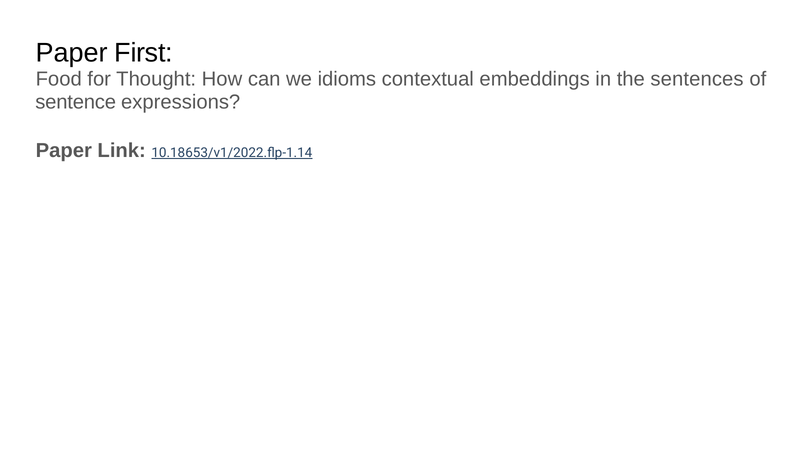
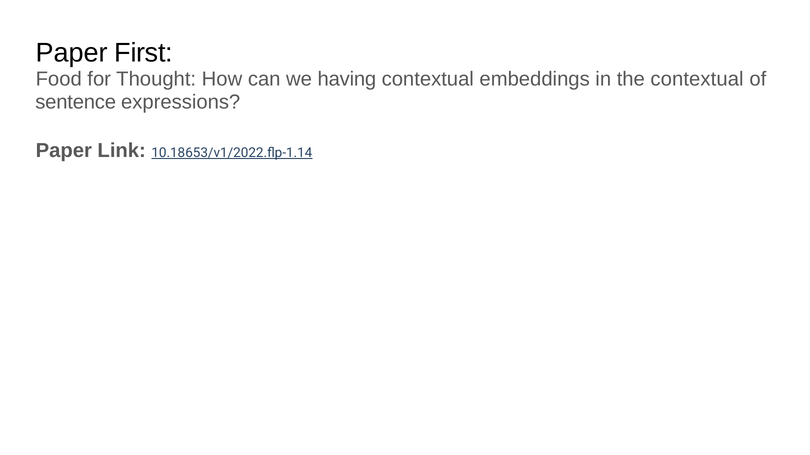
idioms: idioms -> having (347, 79)
the sentences: sentences -> contextual (697, 79)
